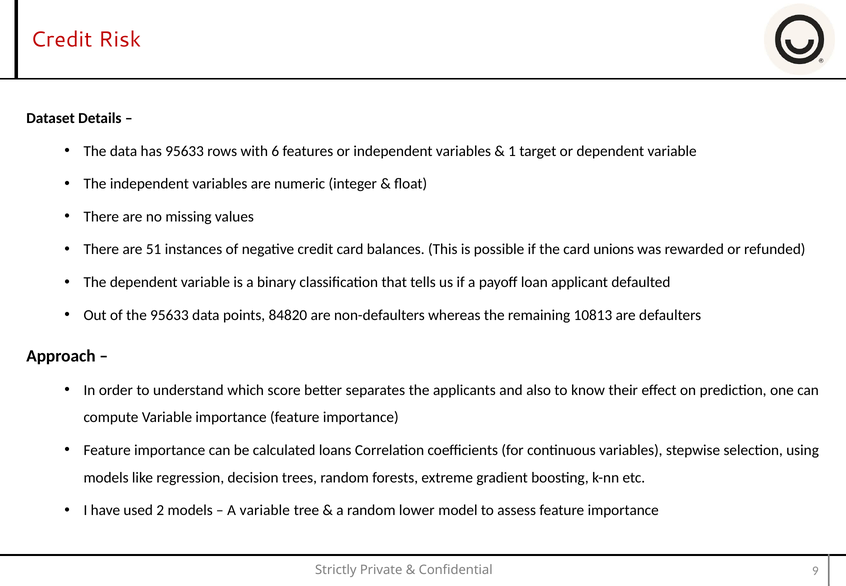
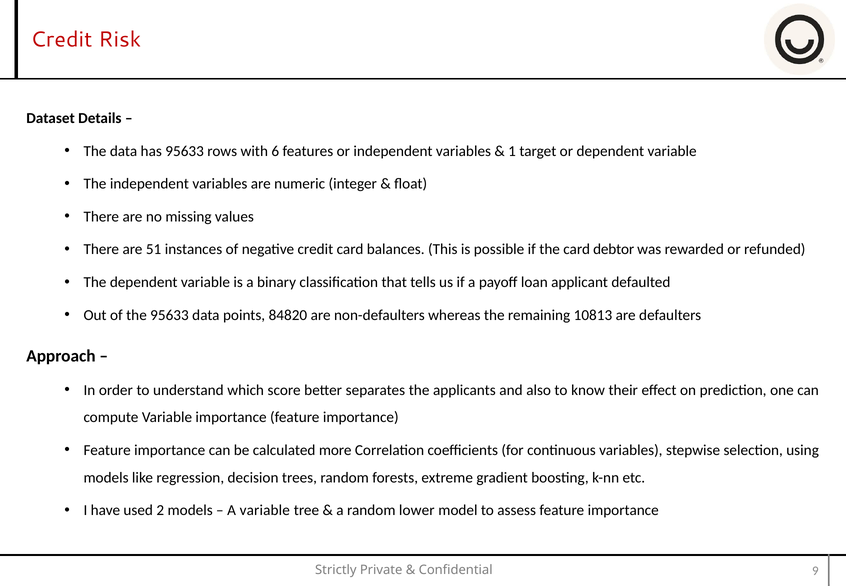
unions: unions -> debtor (614, 249)
loans: loans -> more (335, 450)
